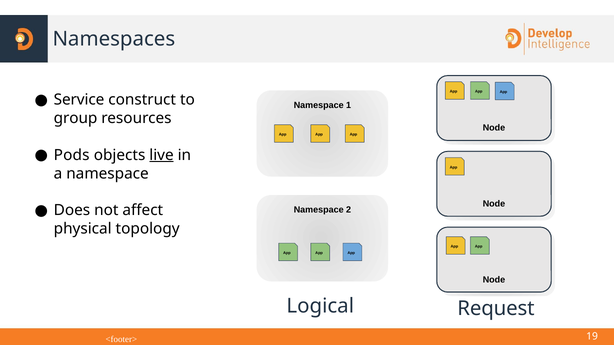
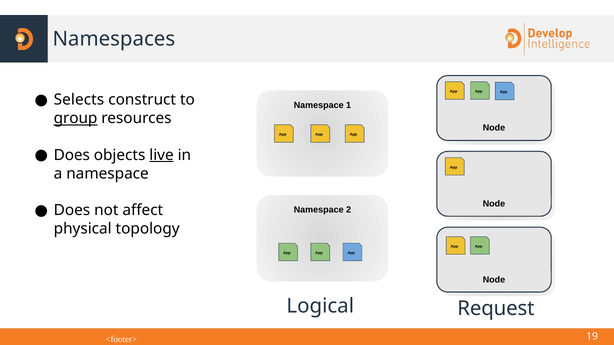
Service: Service -> Selects (79, 100)
group underline: none -> present (76, 118)
Pods: Pods -> Does (72, 155)
